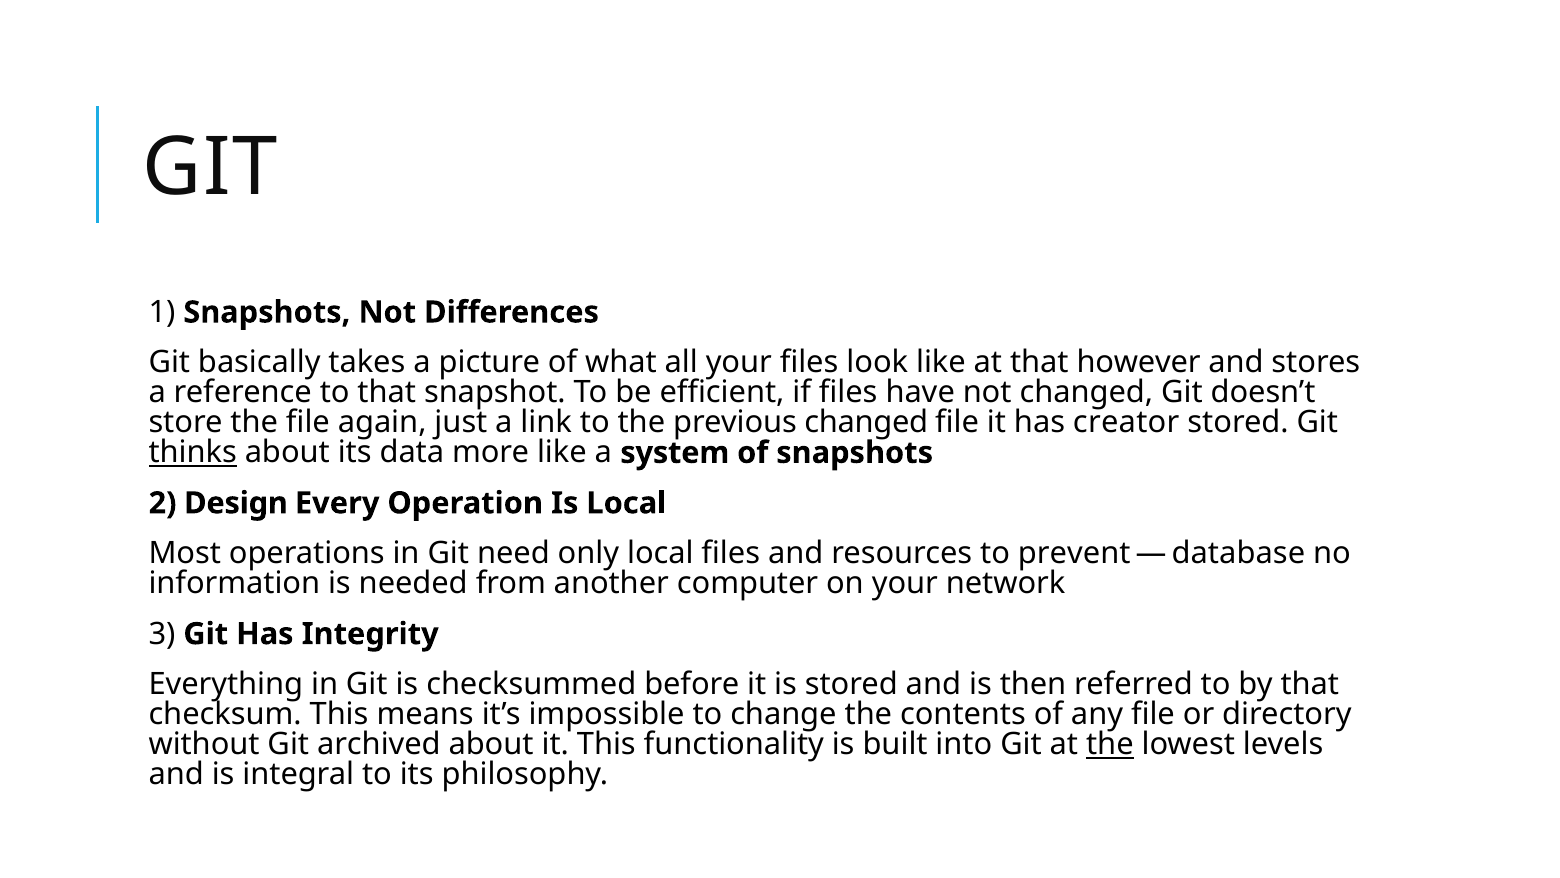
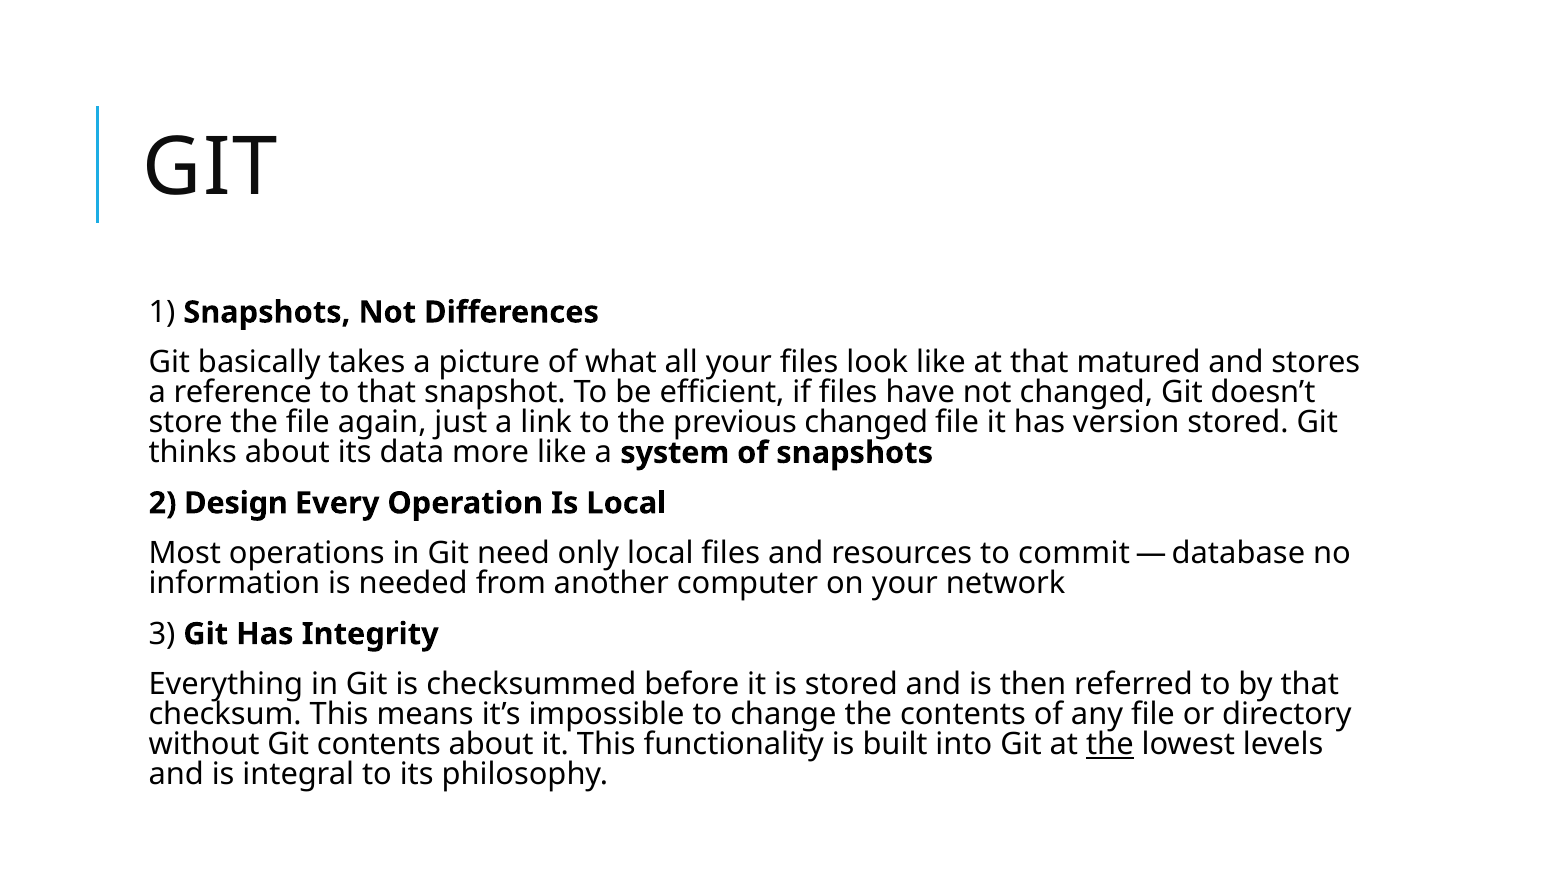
however: however -> matured (1139, 363)
creator: creator -> version (1126, 423)
thinks underline: present -> none (193, 453)
prevent: prevent -> commit (1074, 553)
Git archived: archived -> contents (379, 744)
